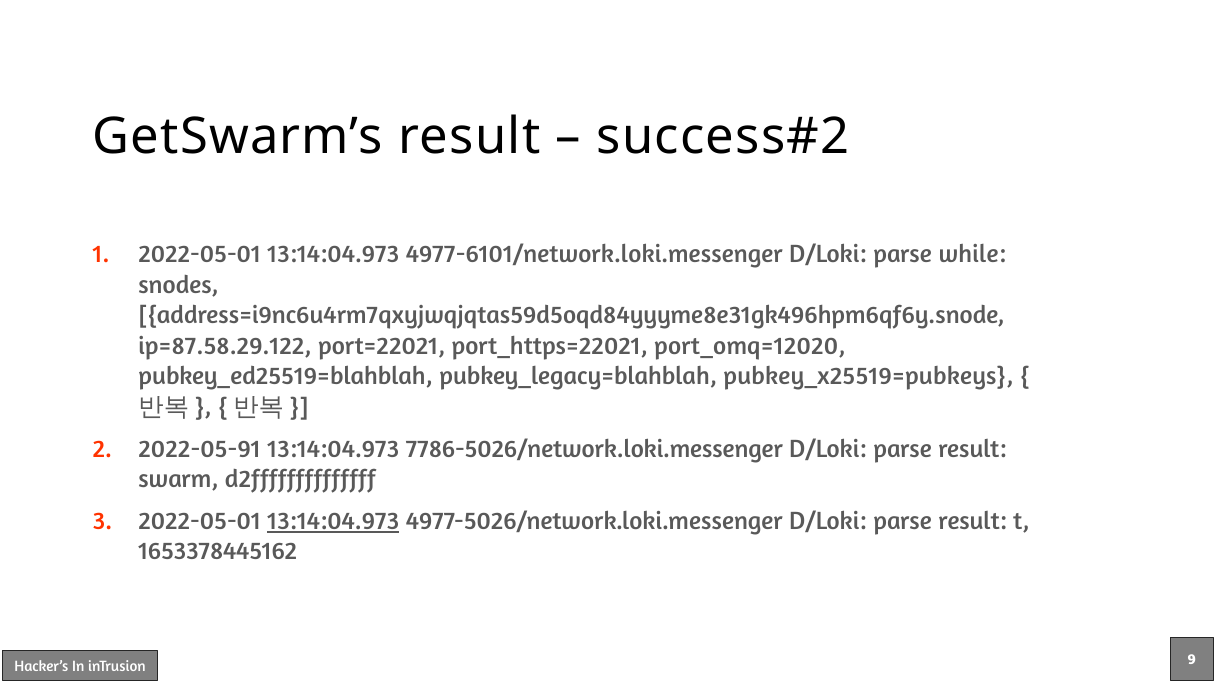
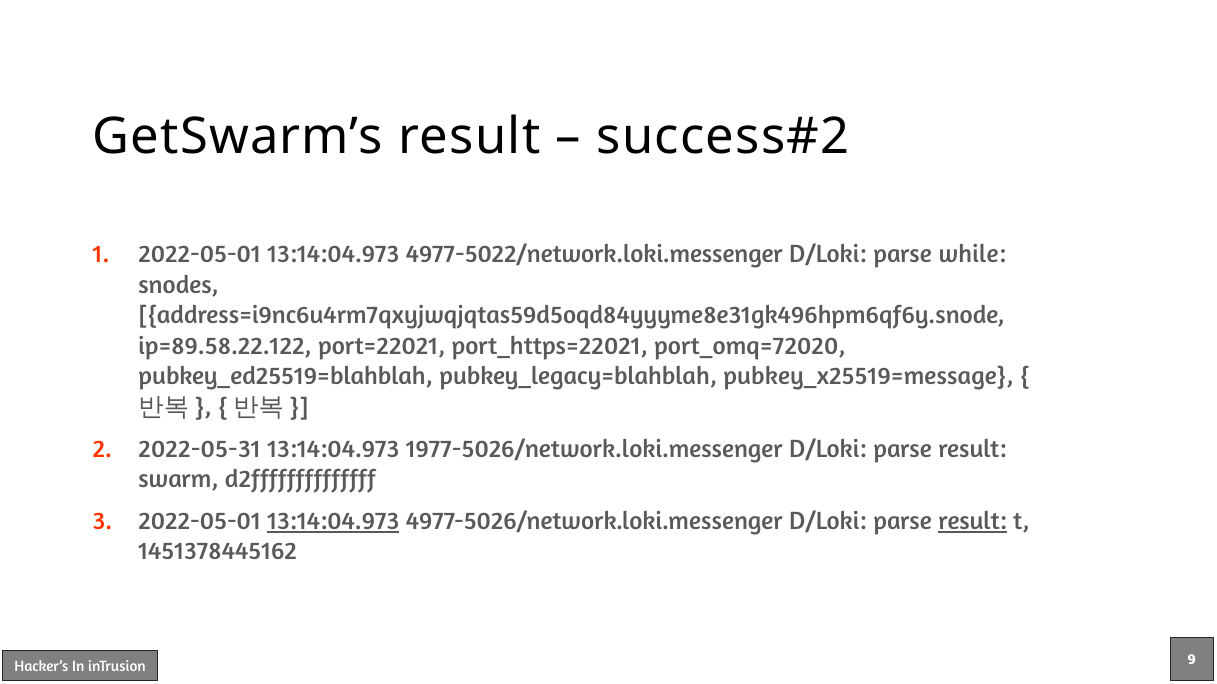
4977-6101/network.loki.messenger: 4977-6101/network.loki.messenger -> 4977-5022/network.loki.messenger (594, 255)
ip=87.58.29.122: ip=87.58.29.122 -> ip=89.58.22.122 (225, 346)
port_omq=12020: port_omq=12020 -> port_omq=72020 (750, 346)
pubkey_x25519=pubkeys: pubkey_x25519=pubkeys -> pubkey_x25519=message (868, 377)
2022-05-91: 2022-05-91 -> 2022-05-31 (200, 449)
7786-5026/network.loki.messenger: 7786-5026/network.loki.messenger -> 1977-5026/network.loki.messenger (594, 449)
result underline: none -> present (973, 521)
1653378445162: 1653378445162 -> 1451378445162 (218, 552)
